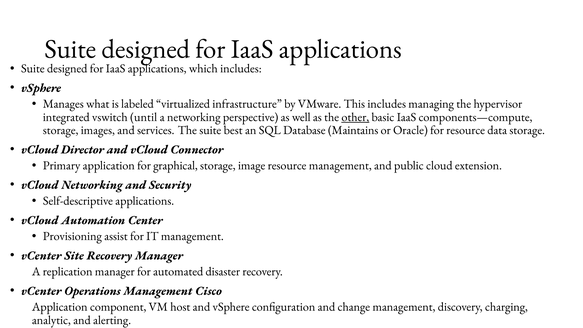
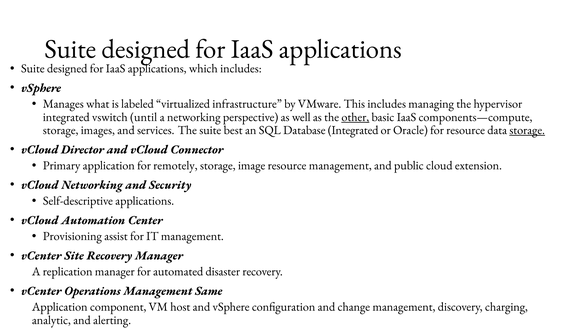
Database Maintains: Maintains -> Integrated (353, 130)
storage underline: none -> present (527, 130)
graphical: graphical -> remotely (175, 166)
Cisco: Cisco -> Same (209, 291)
